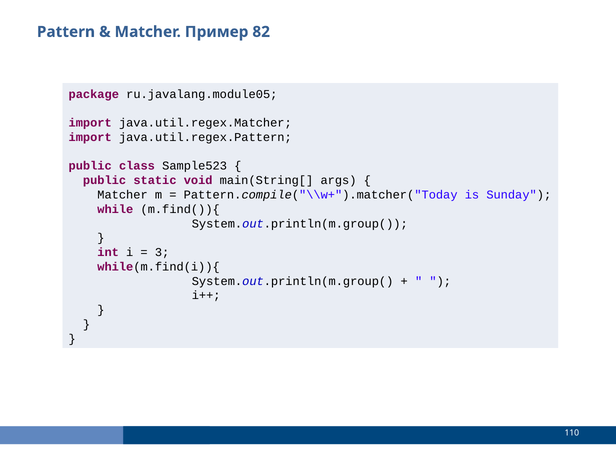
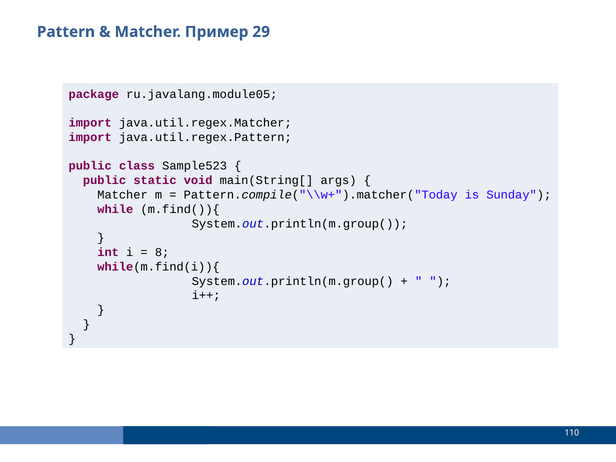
82: 82 -> 29 (261, 32)
3: 3 -> 8 (162, 252)
